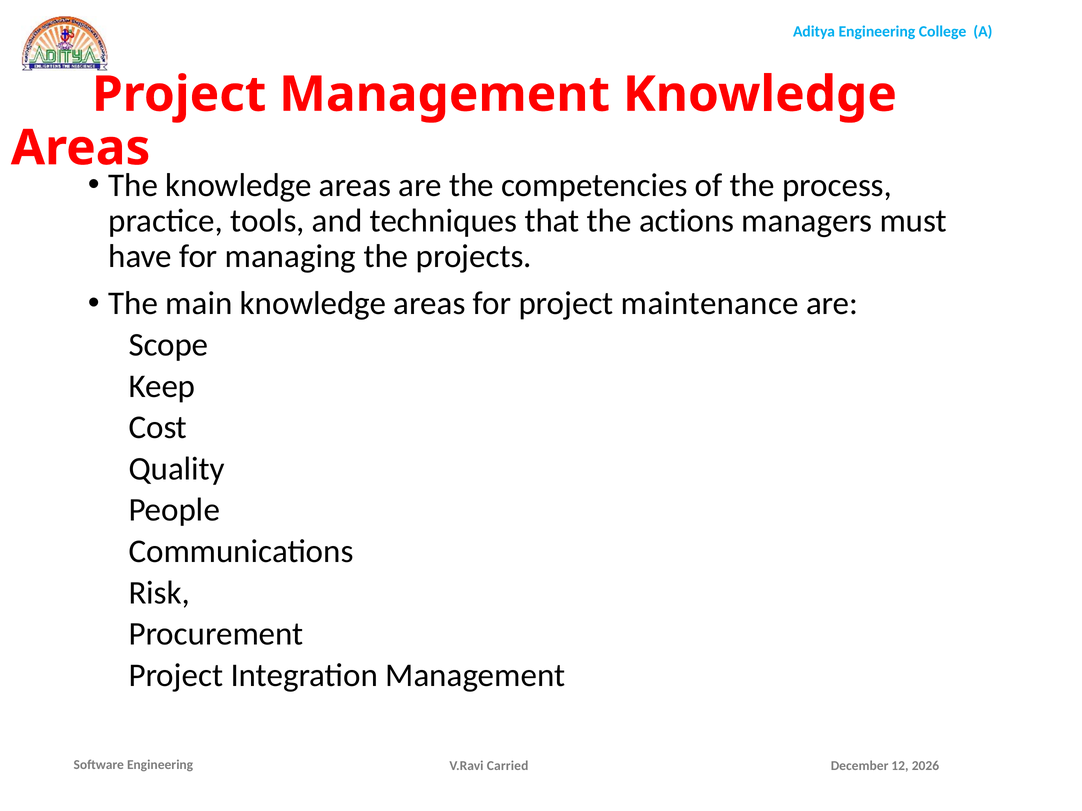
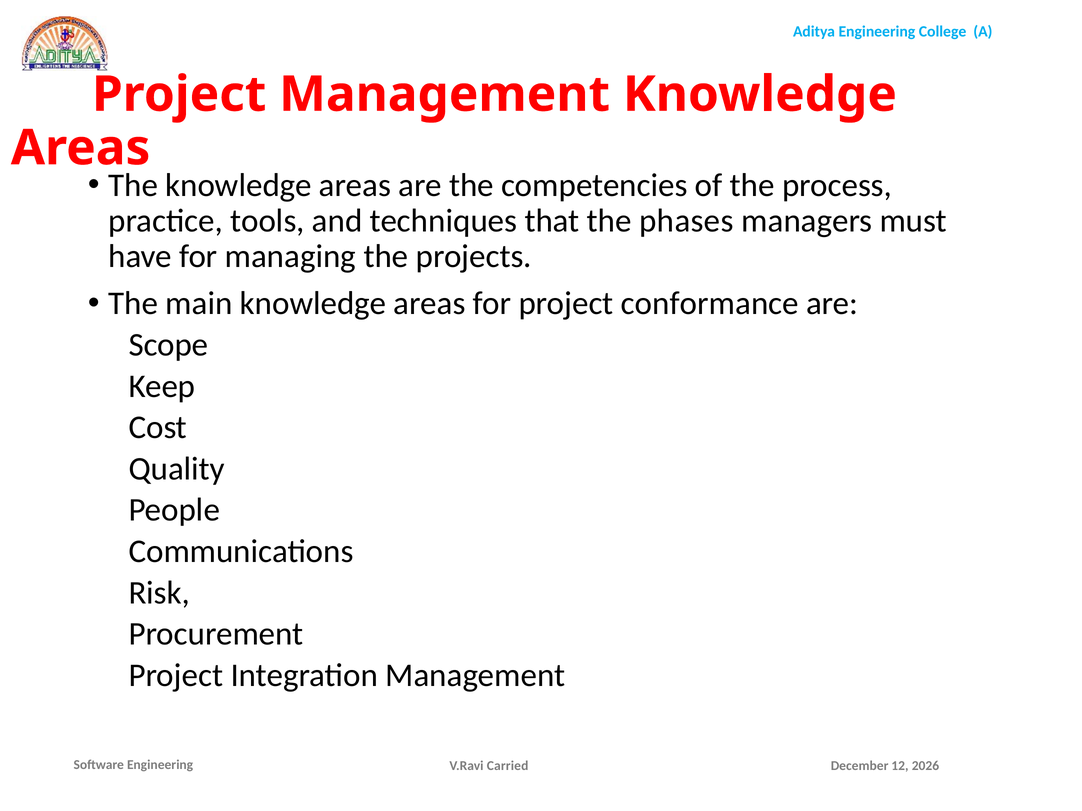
actions: actions -> phases (686, 221)
maintenance: maintenance -> conformance (710, 304)
